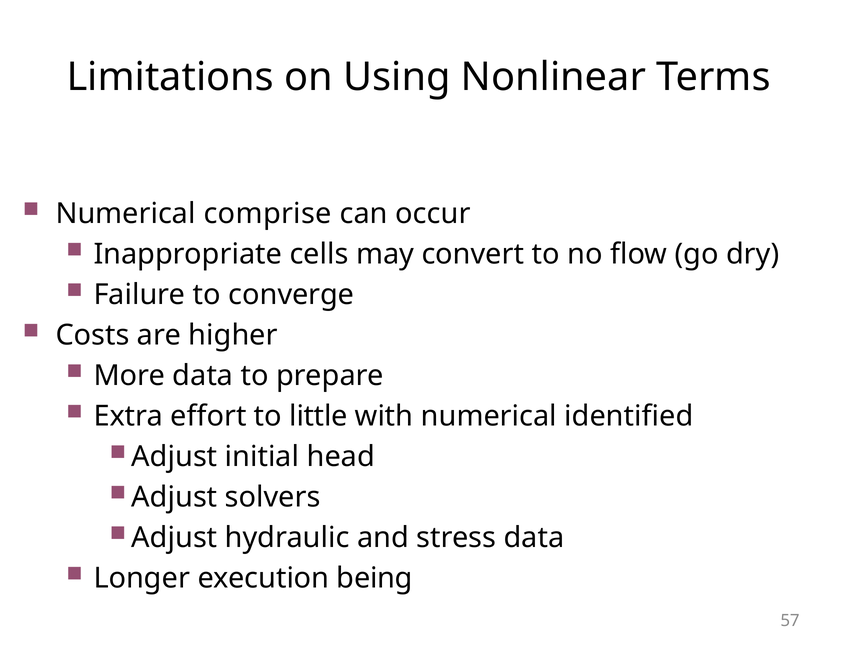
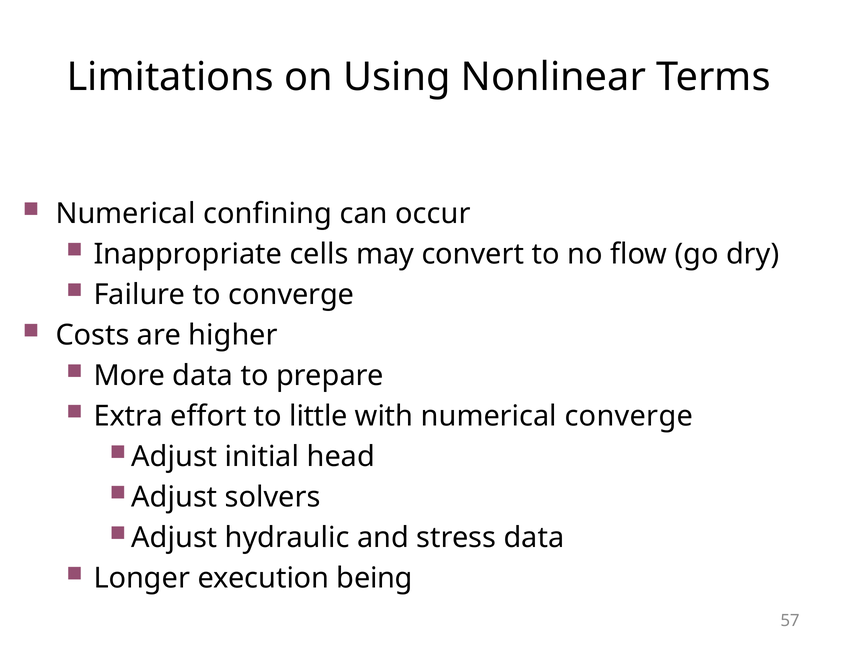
comprise: comprise -> confining (268, 213)
numerical identified: identified -> converge (629, 416)
